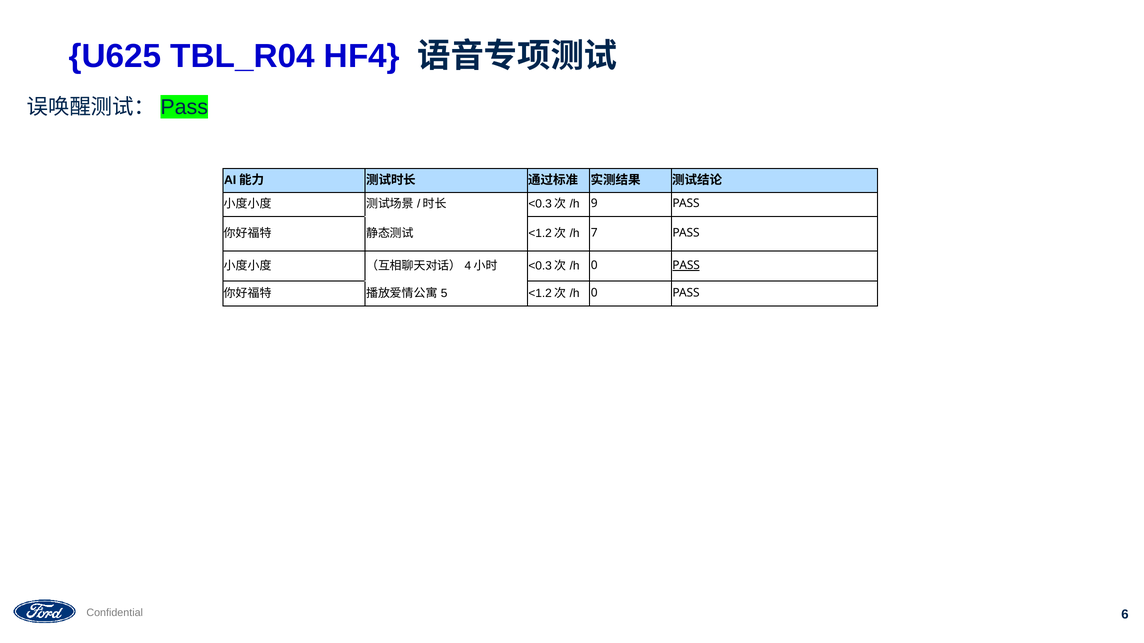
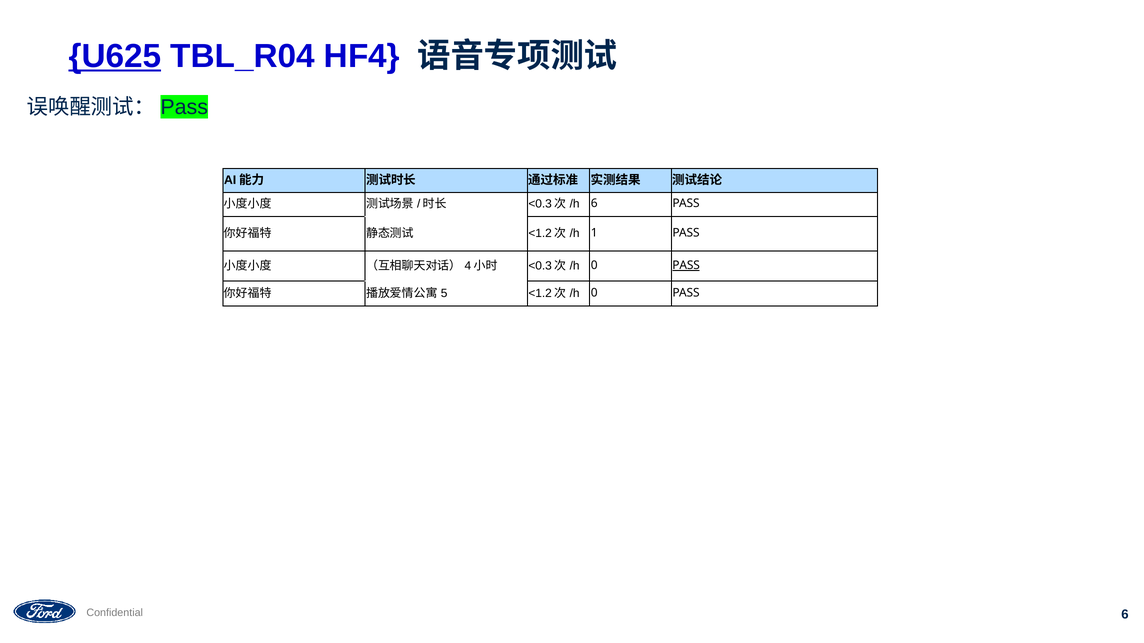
U625 underline: none -> present (115, 56)
9: 9 -> 6 (594, 204)
7: 7 -> 1 (594, 233)
